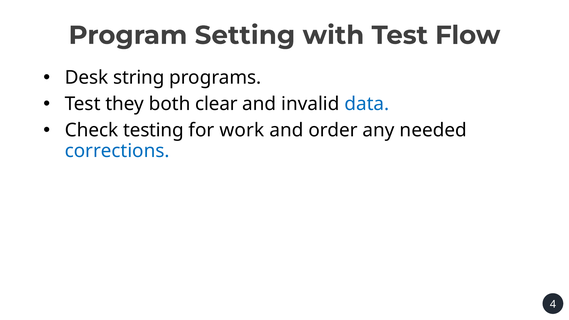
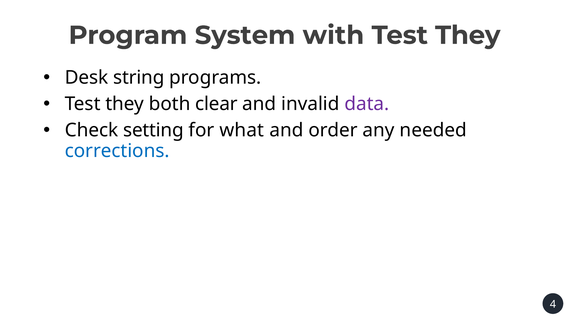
Setting: Setting -> System (245, 35)
with Test Flow: Flow -> They (468, 35)
data colour: blue -> purple (367, 104)
testing: testing -> setting (154, 130)
work: work -> what (242, 130)
